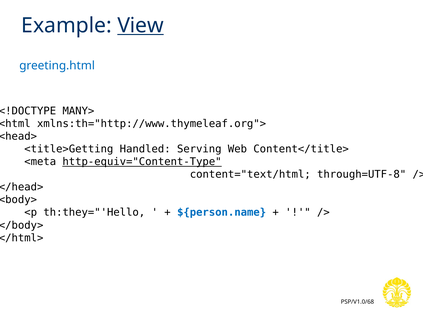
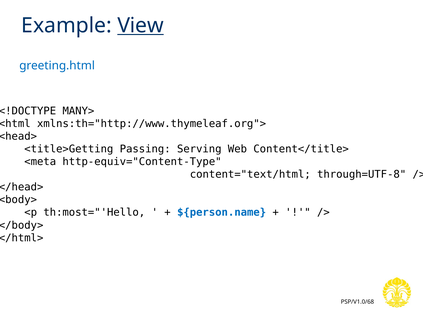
Handled: Handled -> Passing (145, 149)
http-equiv="Content-Type underline: present -> none (142, 162)
th:they="'Hello: th:they="'Hello -> th:most="'Hello (94, 213)
